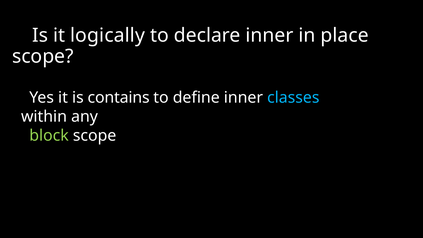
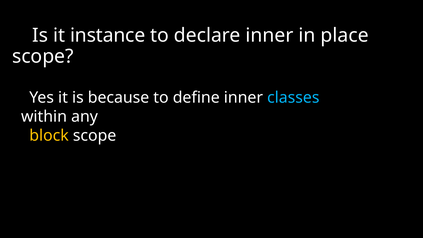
logically: logically -> instance (108, 36)
contains: contains -> because (119, 98)
block colour: light green -> yellow (49, 136)
